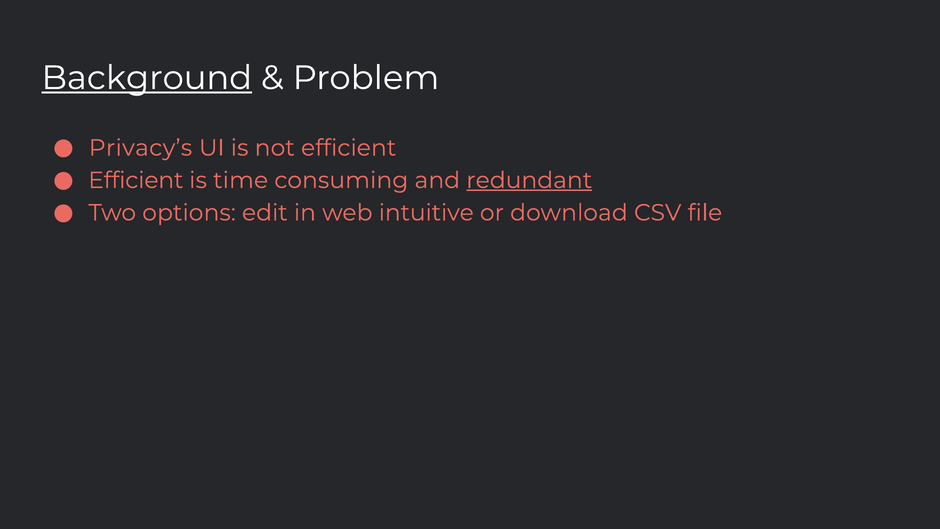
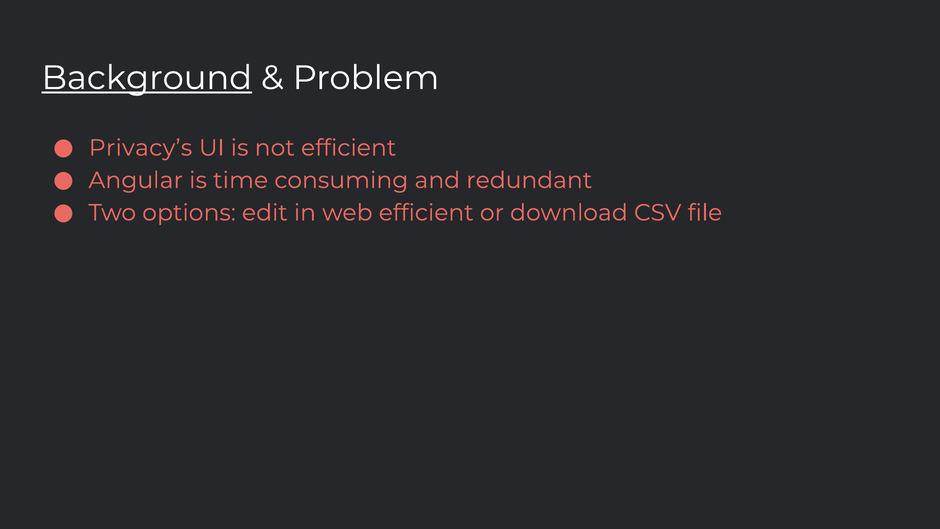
Efficient: Efficient -> Angular (136, 180)
redundant underline: present -> none (529, 180)
web intuitive: intuitive -> efficient (426, 213)
